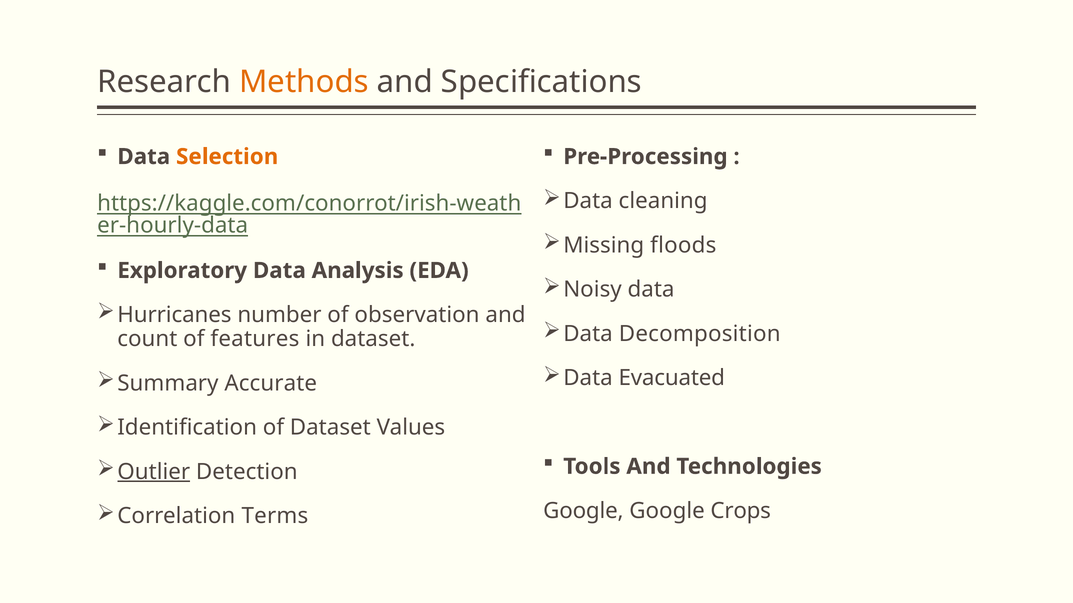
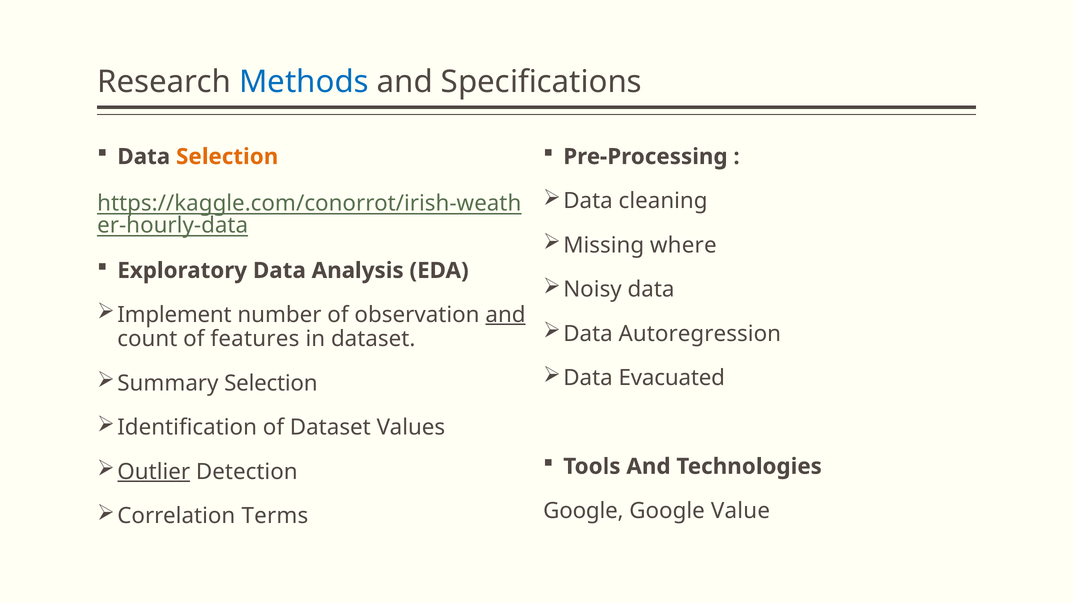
Methods colour: orange -> blue (304, 82)
floods: floods -> where (683, 245)
Hurricanes: Hurricanes -> Implement (175, 315)
and underline: none -> present (506, 315)
Decomposition: Decomposition -> Autoregression (700, 334)
Summary Accurate: Accurate -> Selection (271, 384)
Crops: Crops -> Value (740, 511)
